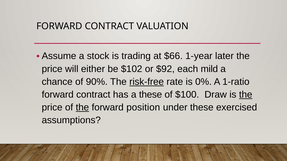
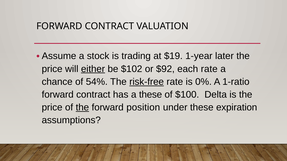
$66: $66 -> $19 (173, 56)
either underline: none -> present (93, 69)
each mild: mild -> rate (209, 69)
90%: 90% -> 54% (97, 82)
Draw: Draw -> Delta (216, 95)
the underline: present -> none (246, 95)
exercised: exercised -> expiration (237, 108)
